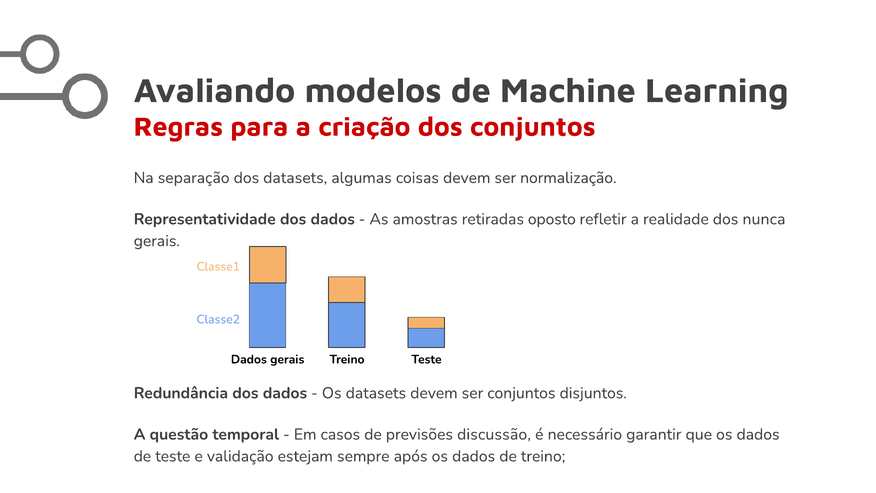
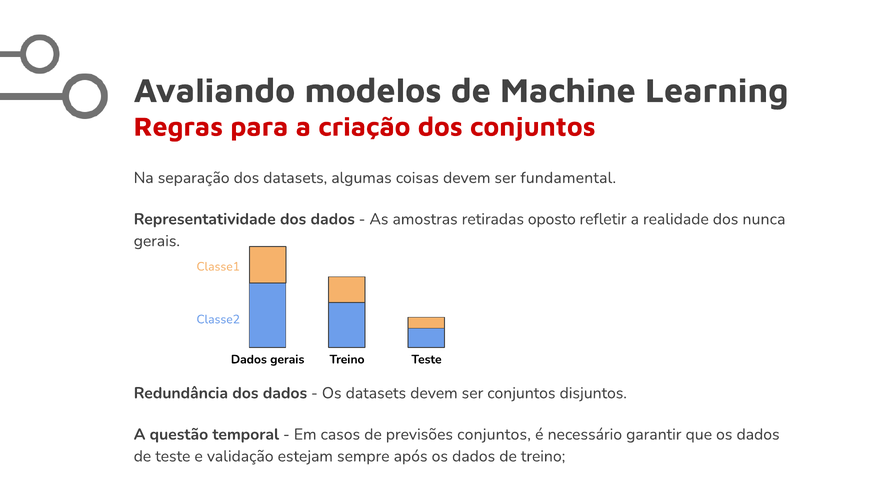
normalização: normalização -> fundamental (568, 178)
previsões discussão: discussão -> conjuntos (494, 434)
